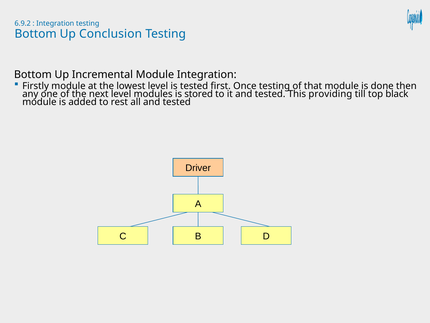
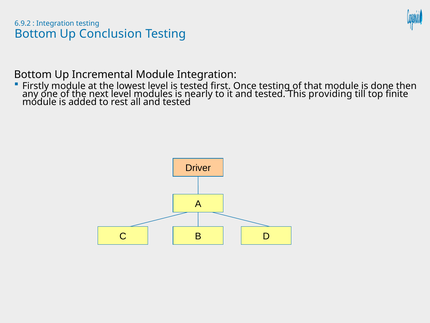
stored: stored -> nearly (199, 94)
black: black -> finite (397, 94)
